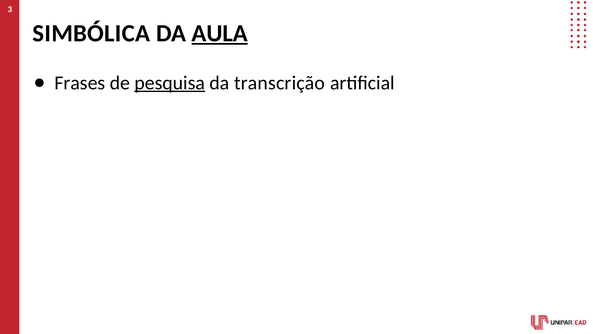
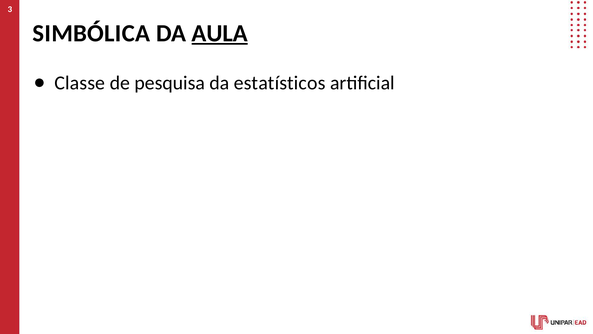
Frases: Frases -> Classe (80, 83)
pesquisa underline: present -> none (170, 83)
transcrição: transcrição -> estatísticos (280, 83)
